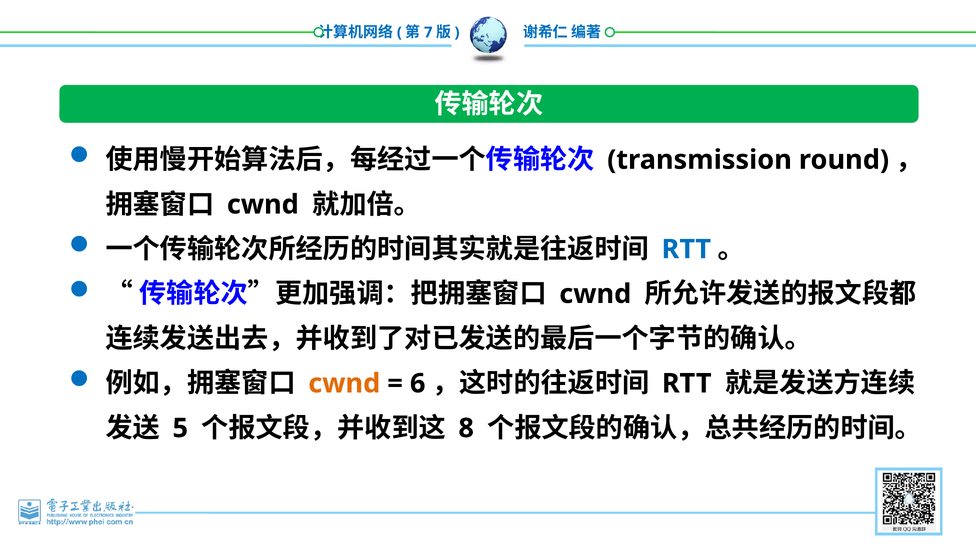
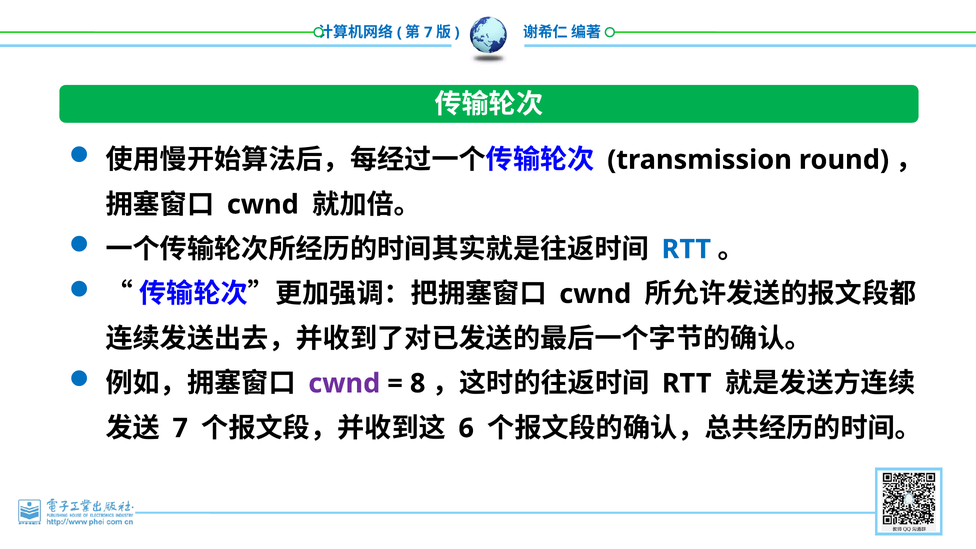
cwnd colour: orange -> purple (344, 383)
6: 6 -> 8 (418, 383)
5: 5 -> 7 (180, 428)
8: 8 -> 6 (466, 428)
